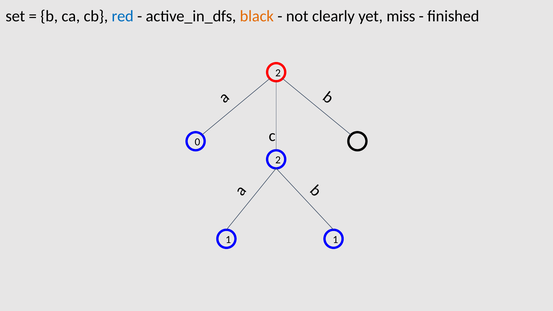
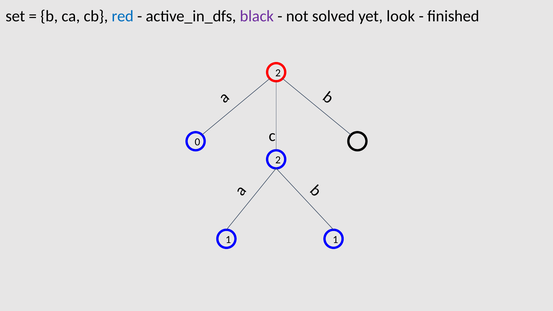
black colour: orange -> purple (257, 16)
clearly: clearly -> solved (333, 16)
miss: miss -> look (401, 16)
